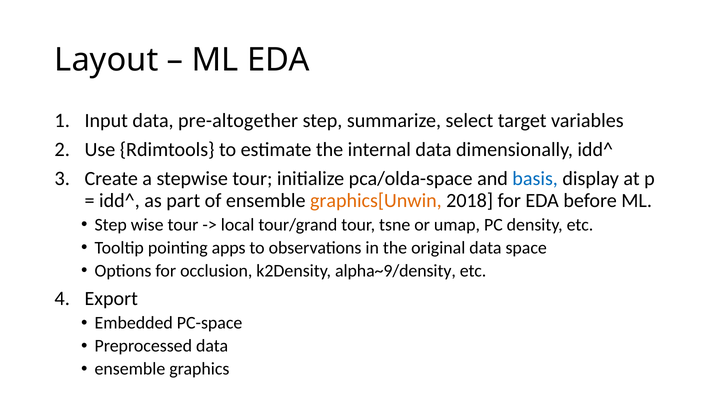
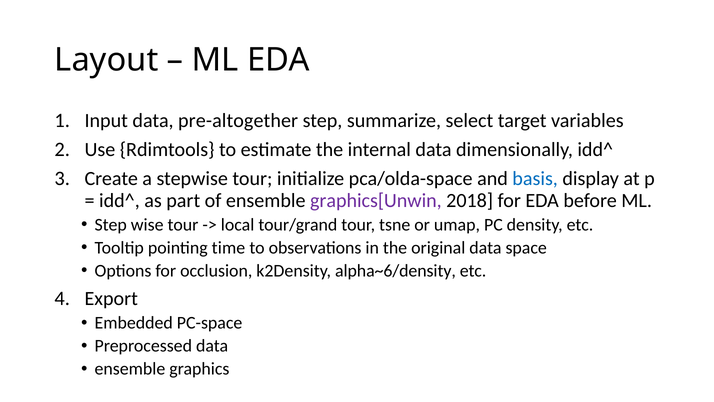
graphics[Unwin colour: orange -> purple (376, 200)
apps: apps -> time (228, 248)
alpha~9/density: alpha~9/density -> alpha~6/density (395, 271)
